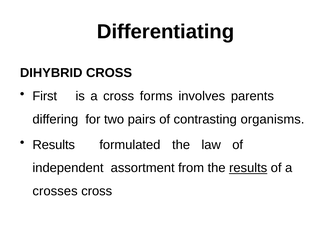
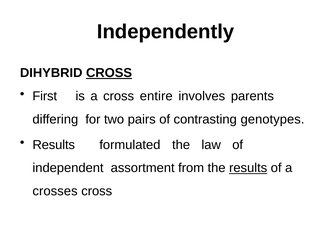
Differentiating: Differentiating -> Independently (166, 32)
CROSS underline: none -> present (109, 73)
forms: forms -> entire (156, 96)
organisms: organisms -> genotypes (273, 120)
